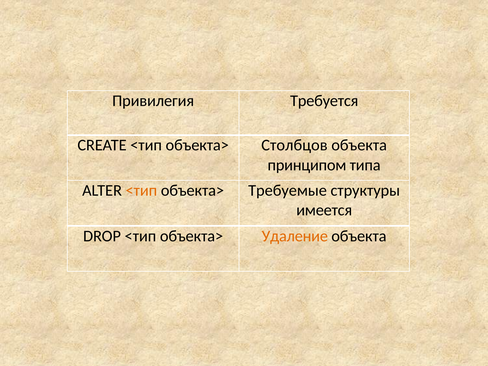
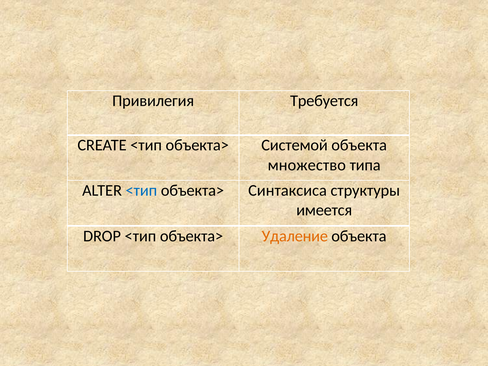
Столбцов: Столбцов -> Системой (295, 145)
принципом: принципом -> множество (307, 165)
<тип colour: orange -> blue (141, 190)
Требуемые: Требуемые -> Синтаксиса (288, 190)
